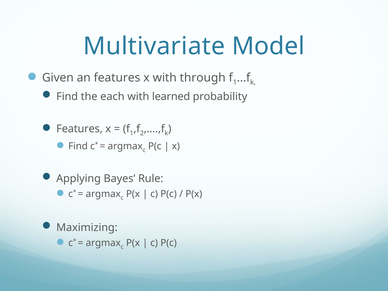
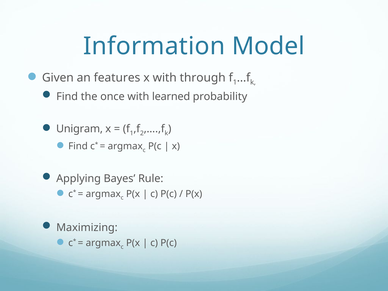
Multivariate: Multivariate -> Information (154, 46)
each: each -> once (112, 97)
Features: Features -> Unigram (79, 129)
